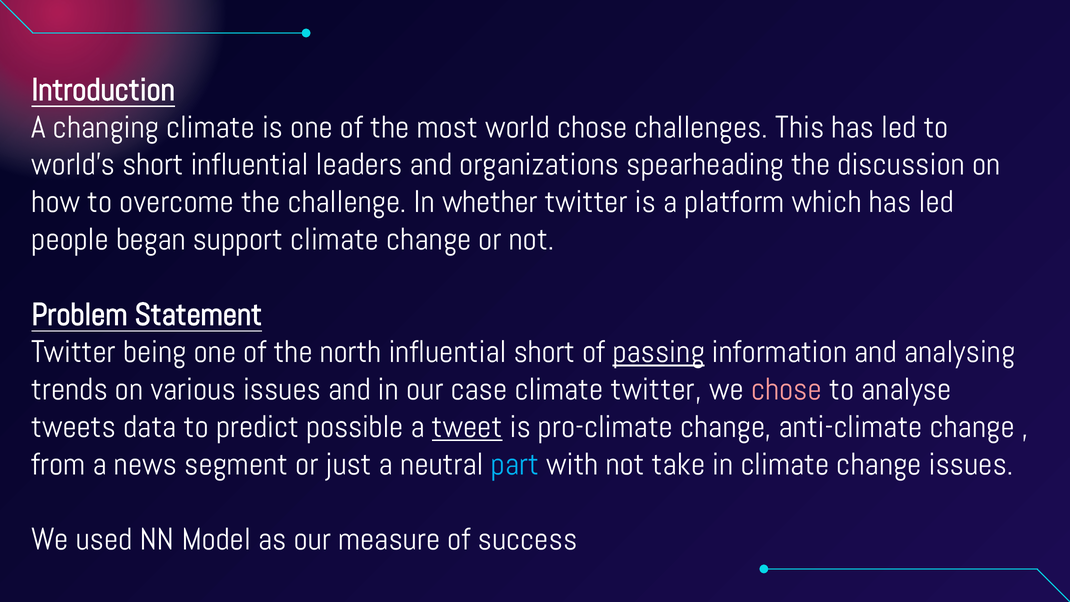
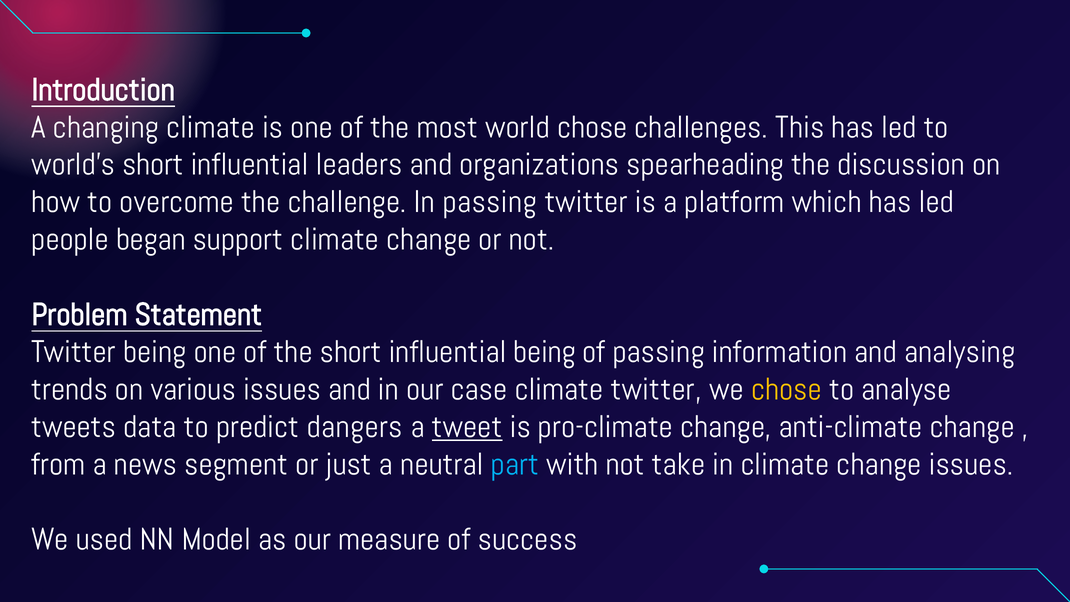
In whether: whether -> passing (490, 202)
the north: north -> short (351, 352)
influential short: short -> being (545, 352)
passing underline: present -> none (659, 352)
chose colour: pink -> yellow (787, 389)
possible: possible -> dangers (355, 427)
